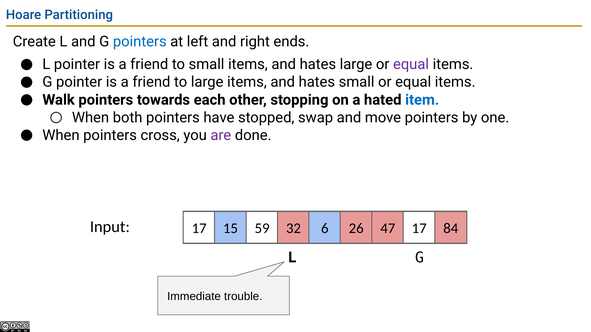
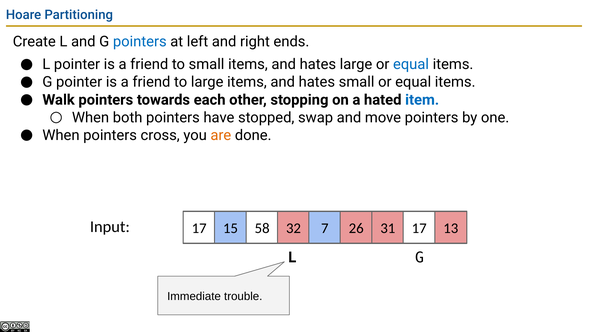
equal colour: purple -> blue (411, 64)
are colour: purple -> orange (221, 135)
59: 59 -> 58 (262, 229)
6: 6 -> 7 (325, 229)
47: 47 -> 31 (388, 229)
84: 84 -> 13 (451, 229)
